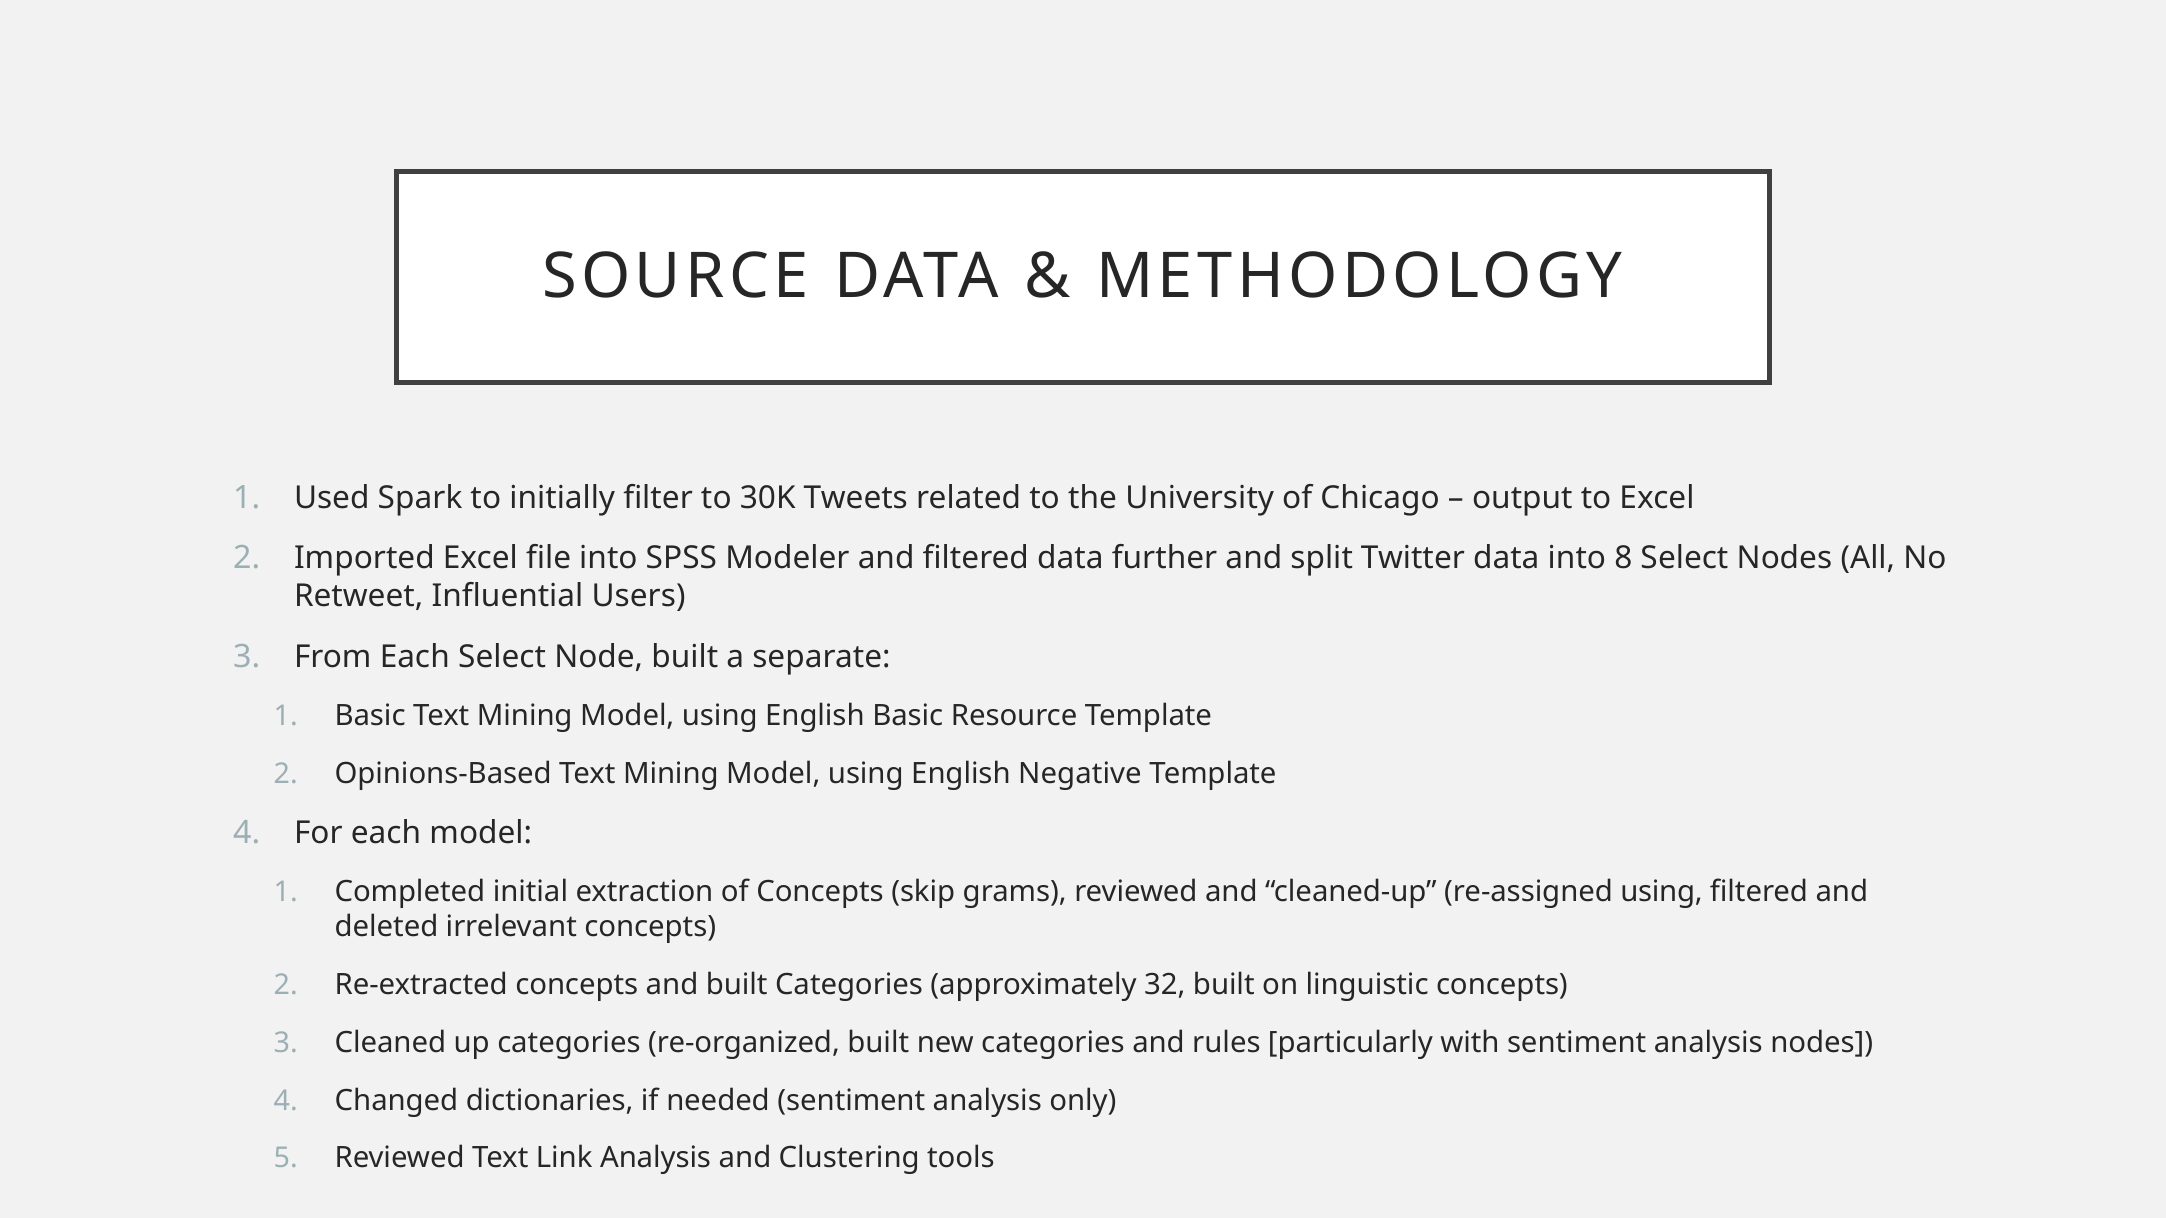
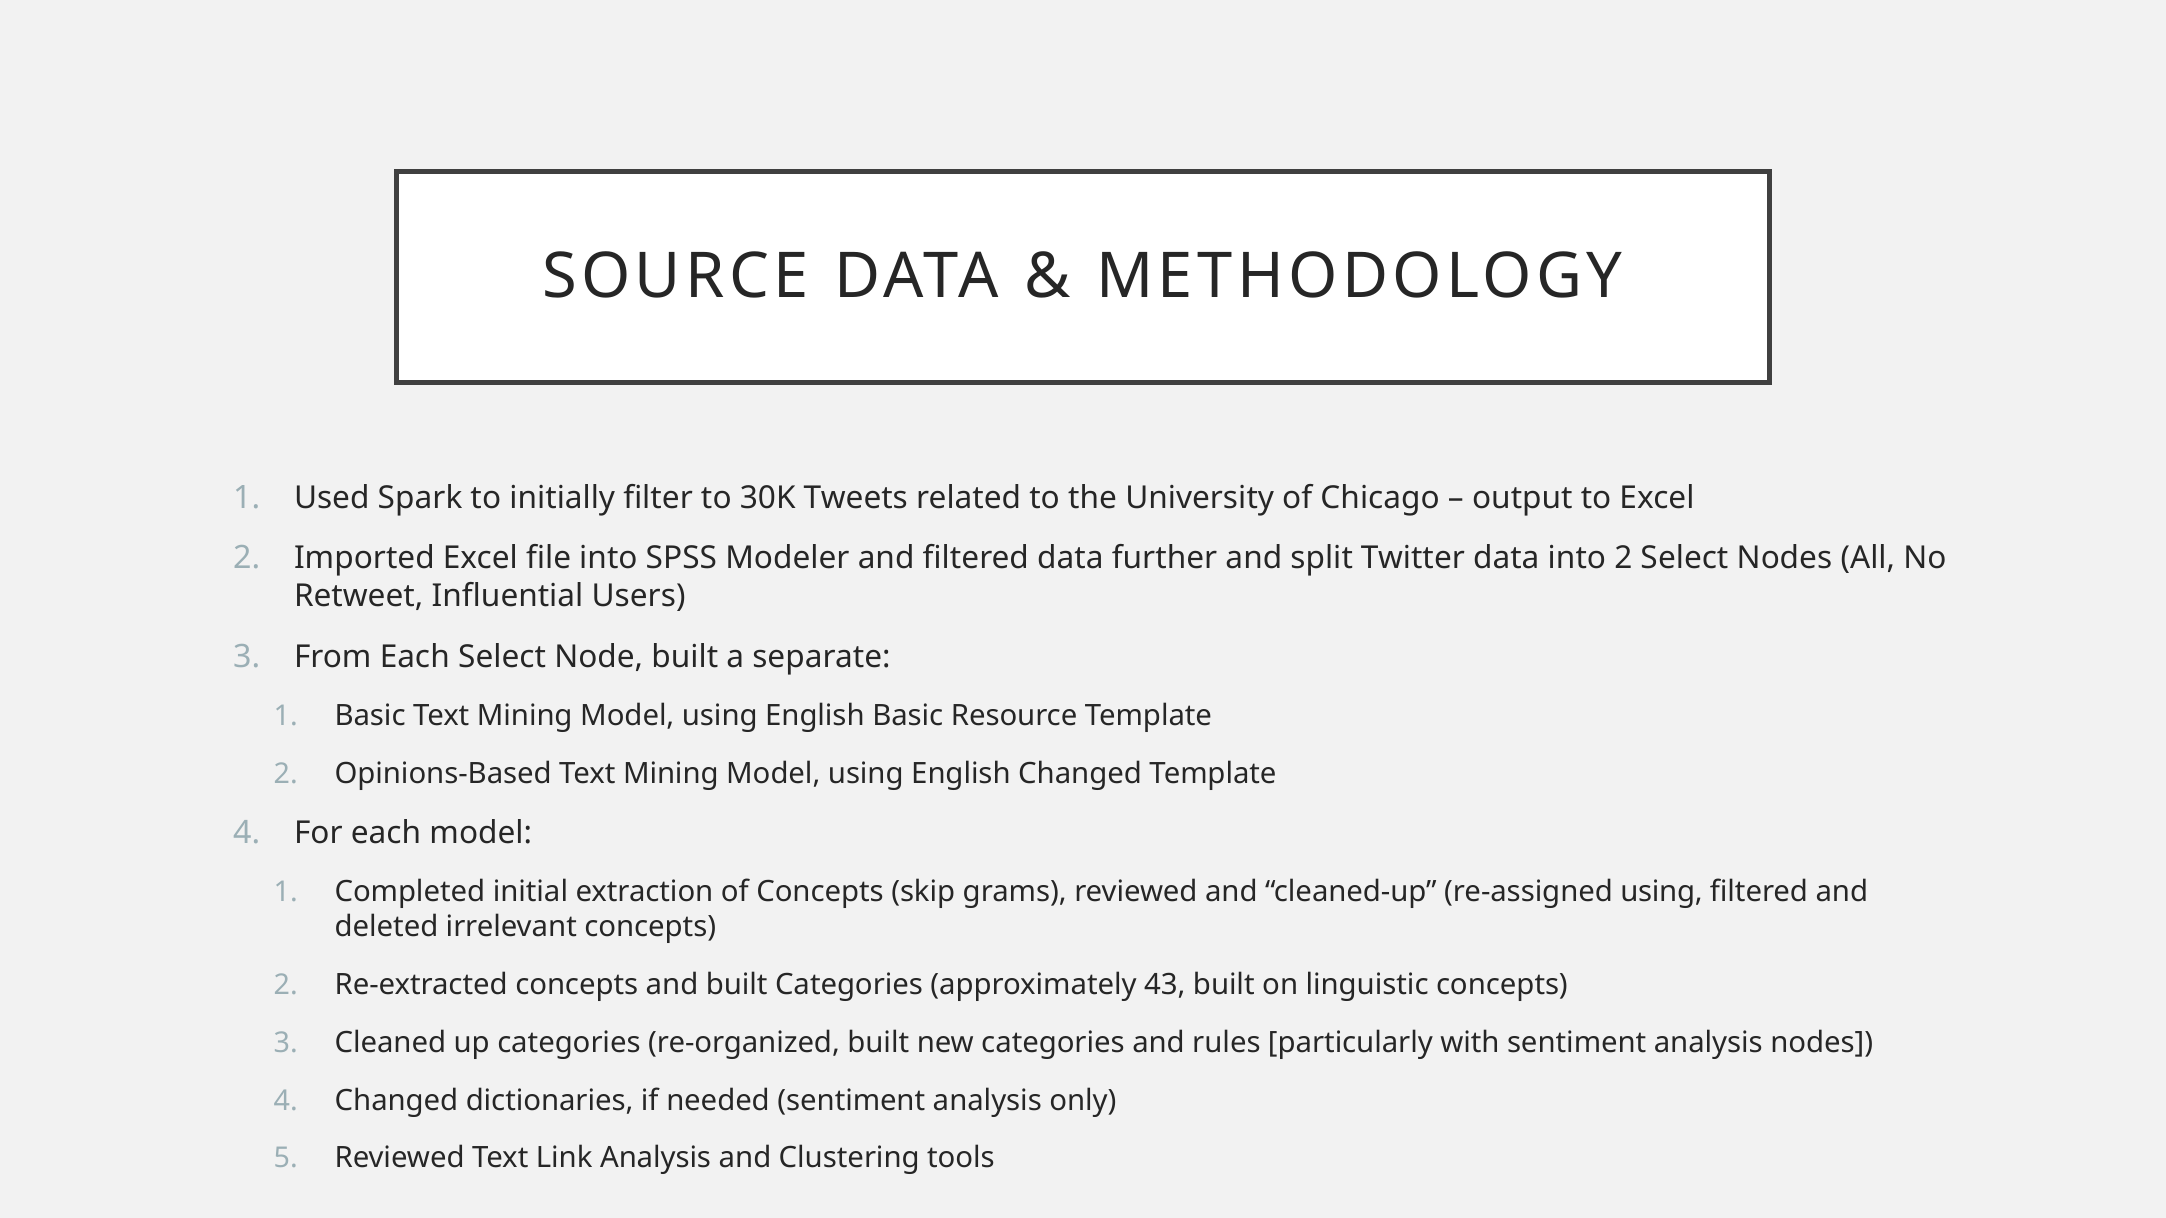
into 8: 8 -> 2 (1623, 558)
English Negative: Negative -> Changed (1080, 774)
32: 32 -> 43 (1165, 985)
